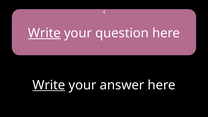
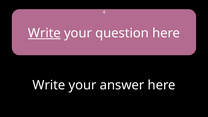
Write underline: present -> none (49, 85)
